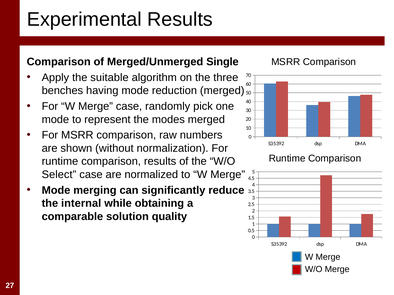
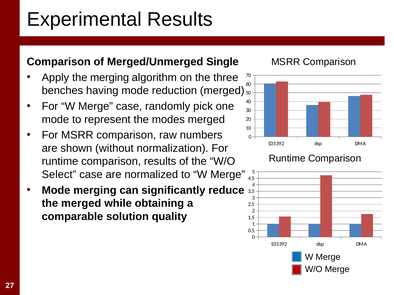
the suitable: suitable -> merging (110, 78)
the internal: internal -> merged (81, 204)
